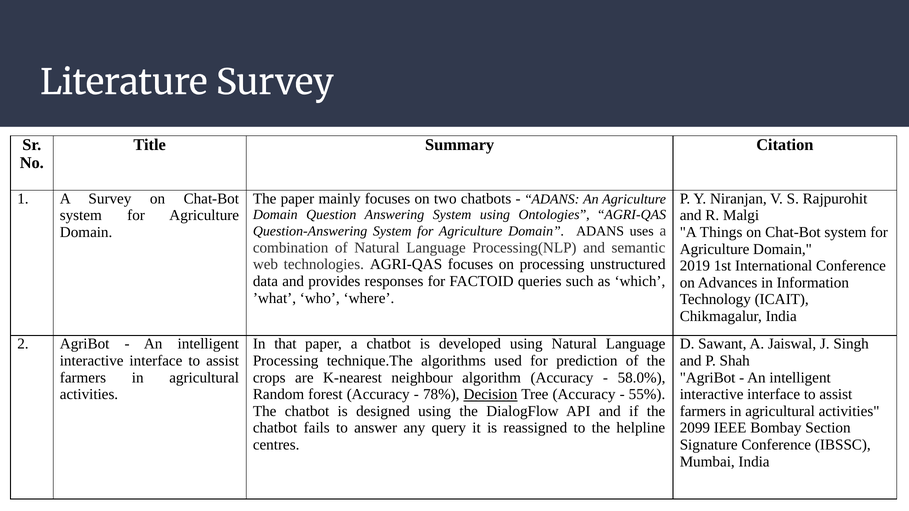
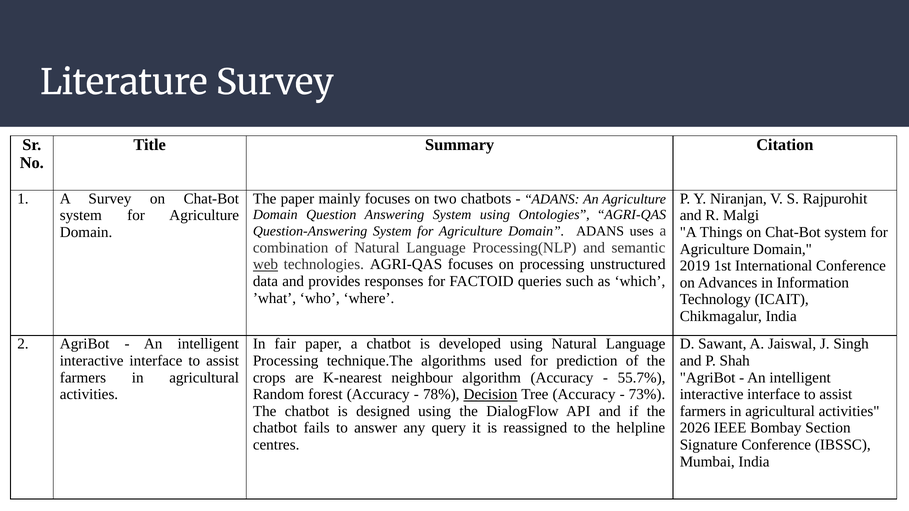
web underline: none -> present (265, 265)
that: that -> fair (285, 344)
58.0%: 58.0% -> 55.7% (642, 378)
55%: 55% -> 73% (647, 395)
2099: 2099 -> 2026 (695, 428)
